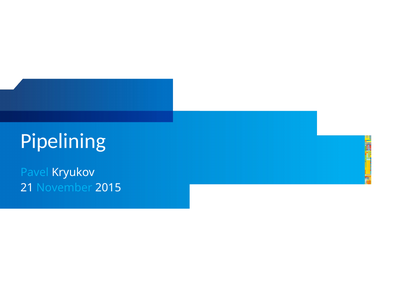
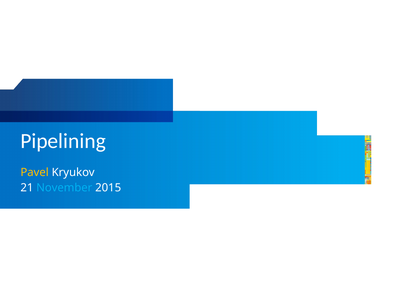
Pavel colour: light blue -> yellow (35, 172)
